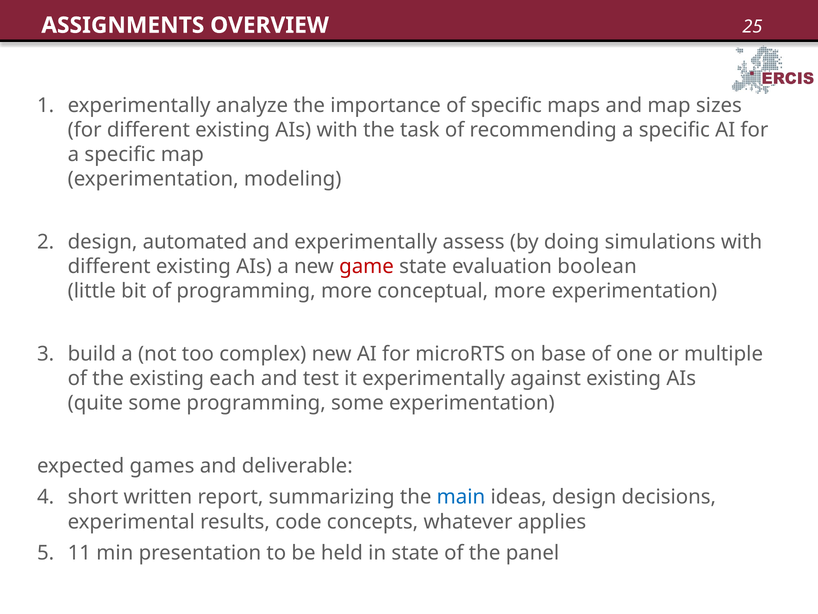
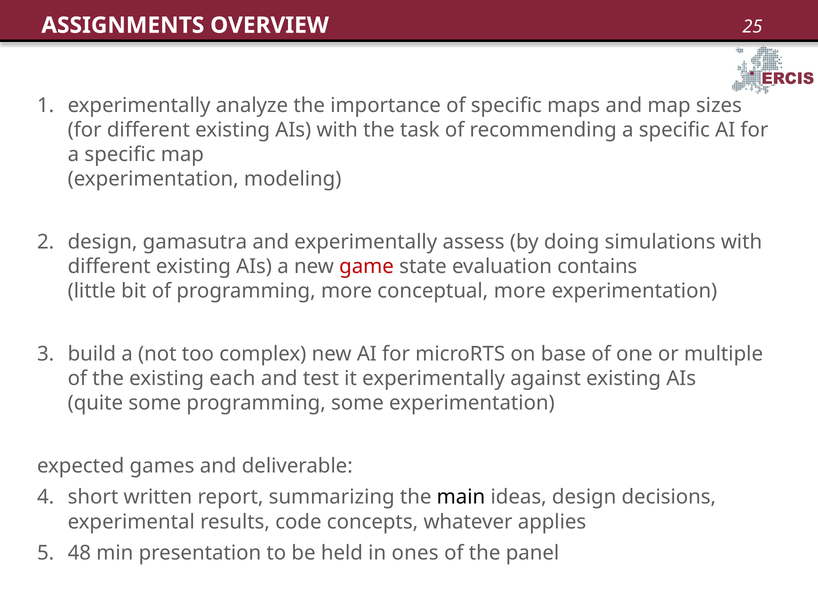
automated: automated -> gamasutra (195, 242)
boolean: boolean -> contains (597, 266)
main colour: blue -> black (461, 497)
11: 11 -> 48 (79, 553)
in state: state -> ones (415, 553)
